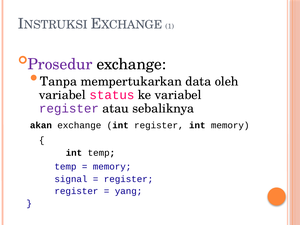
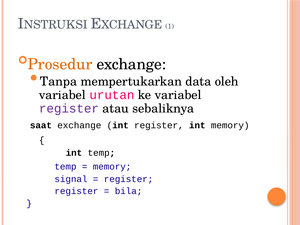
Prosedur colour: purple -> orange (60, 64)
status: status -> urutan (112, 95)
akan: akan -> saat (41, 125)
yang: yang -> bila (129, 191)
